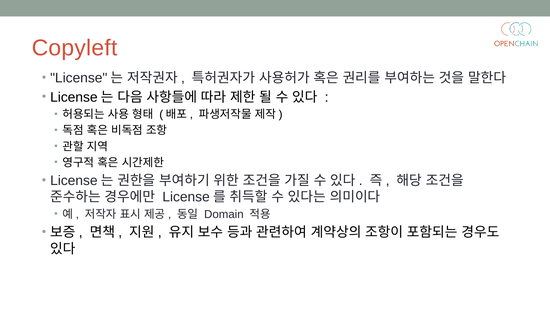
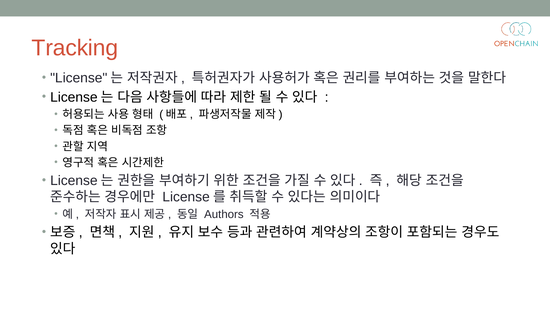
Copyleft: Copyleft -> Tracking (75, 48)
Domain: Domain -> Authors (224, 215)
